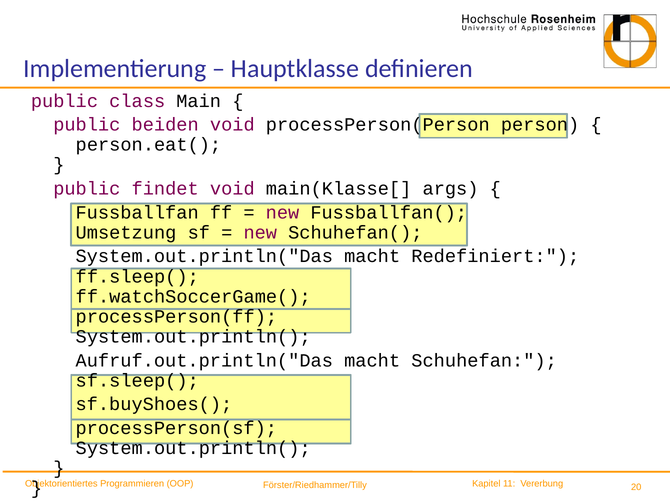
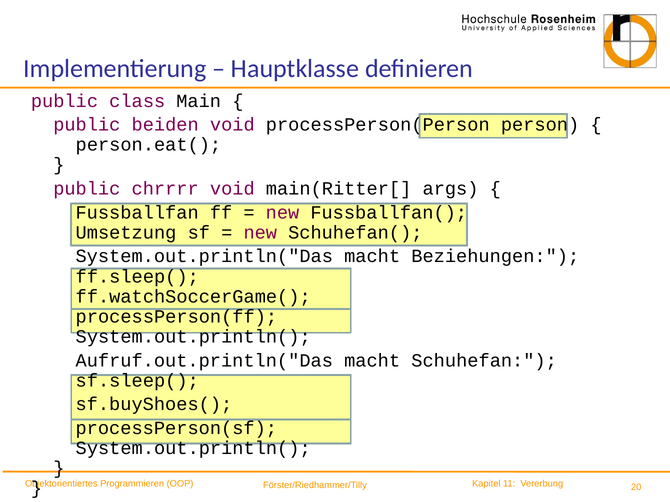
findet: findet -> chrrrr (165, 189)
main(Klasse[: main(Klasse[ -> main(Ritter[ (339, 189)
Redefiniert: Redefiniert -> Beziehungen (495, 257)
